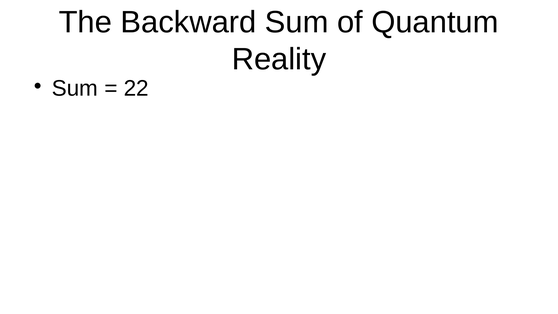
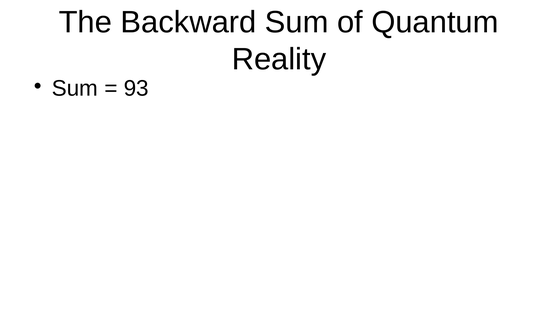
22: 22 -> 93 (136, 89)
